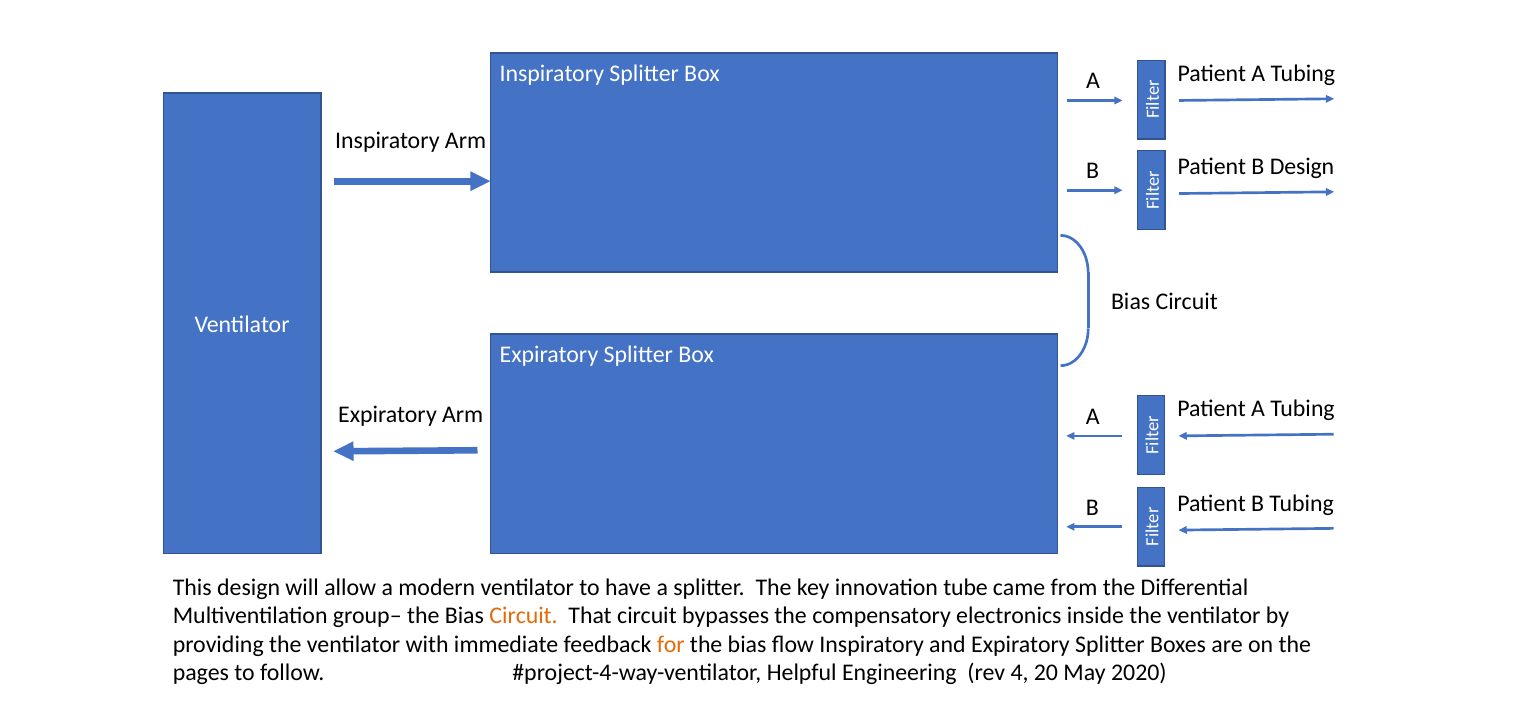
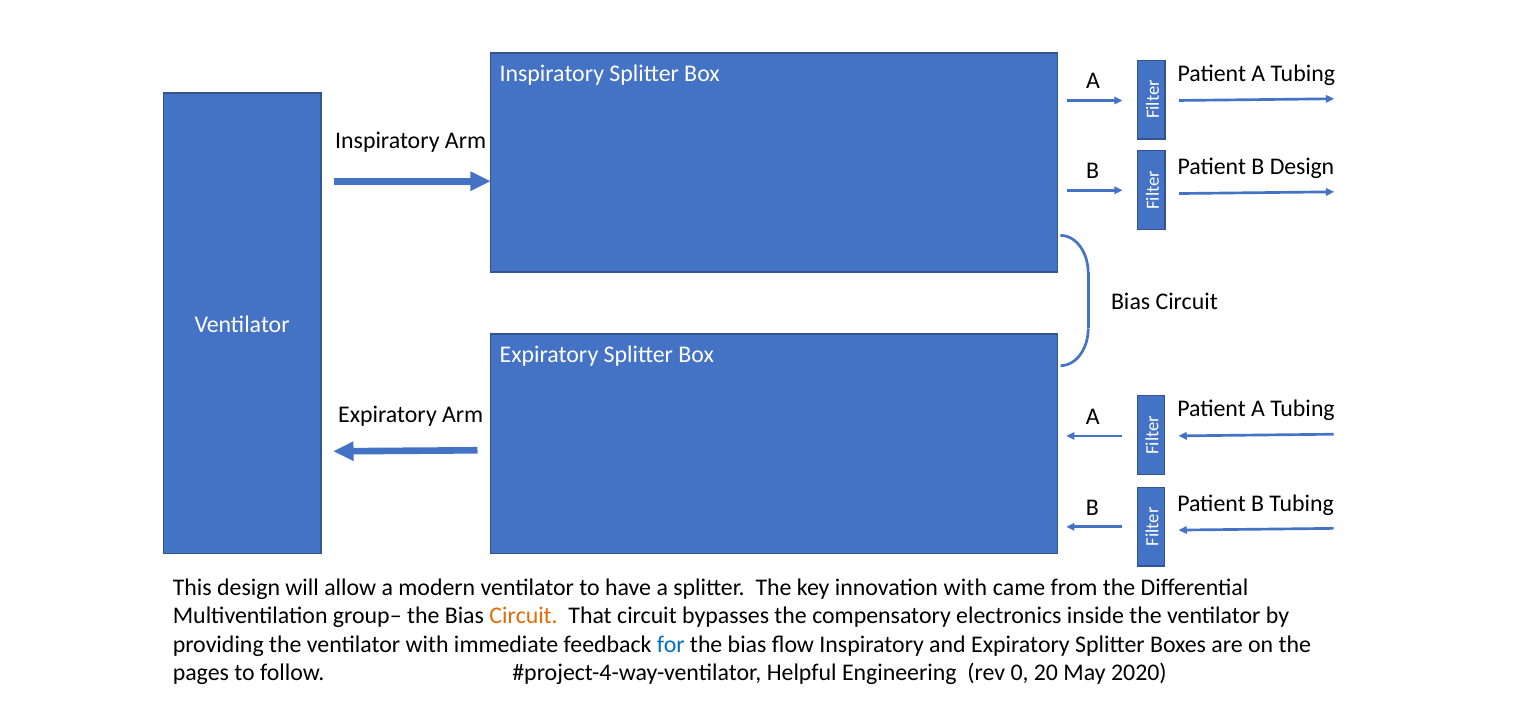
innovation tube: tube -> with (965, 587)
for colour: orange -> blue (671, 645)
4: 4 -> 0 (1020, 673)
